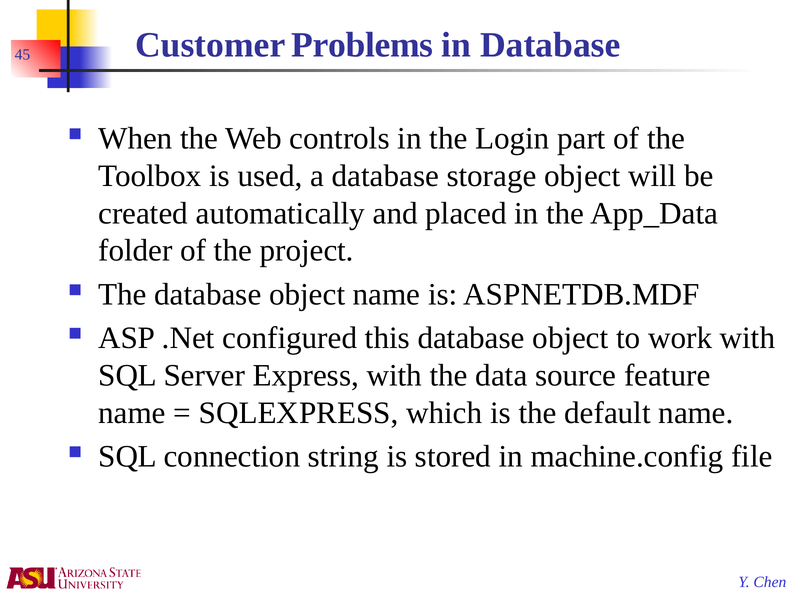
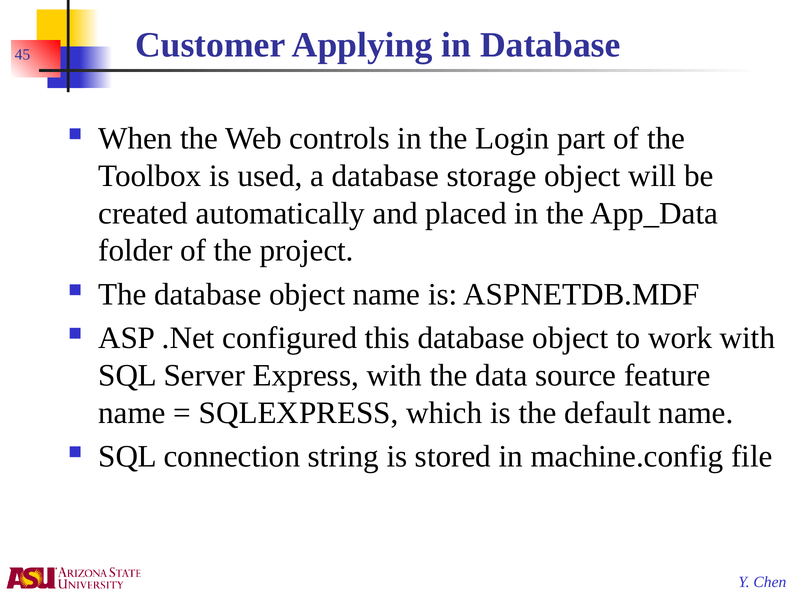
Problems: Problems -> Applying (362, 45)
